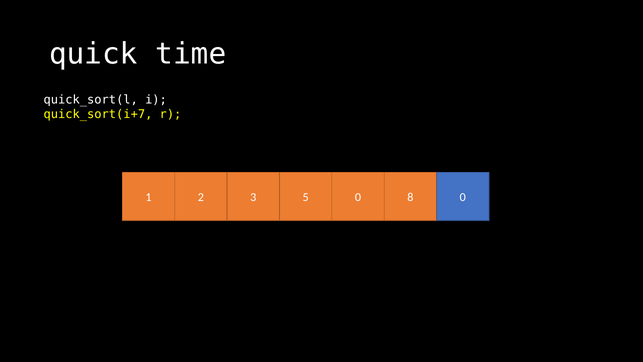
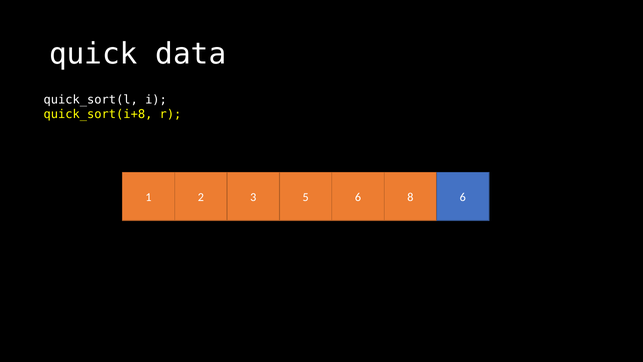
time: time -> data (191, 54)
quick_sort(i+7: quick_sort(i+7 -> quick_sort(i+8 (98, 114)
5 0: 0 -> 6 (358, 197)
8 0: 0 -> 6 (463, 197)
